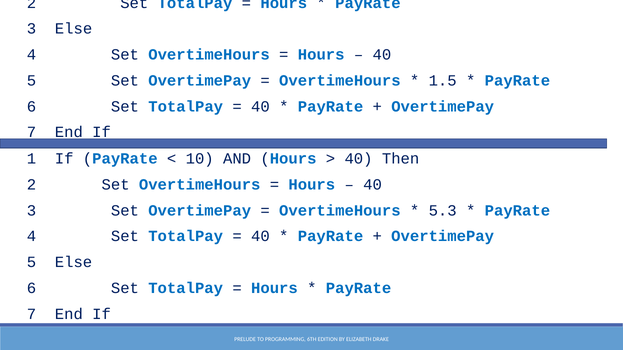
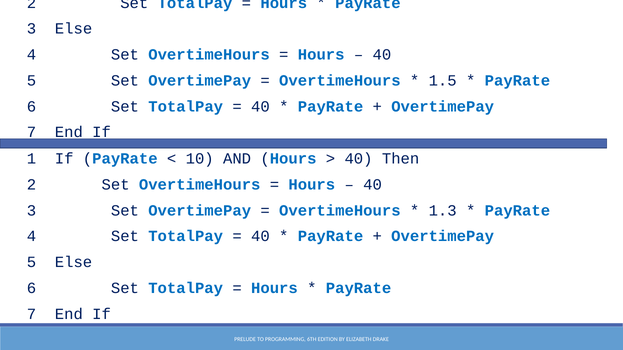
5.3: 5.3 -> 1.3 (443, 211)
